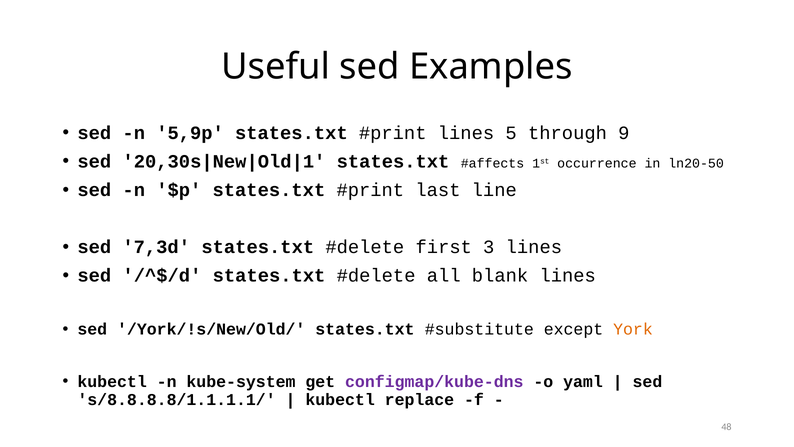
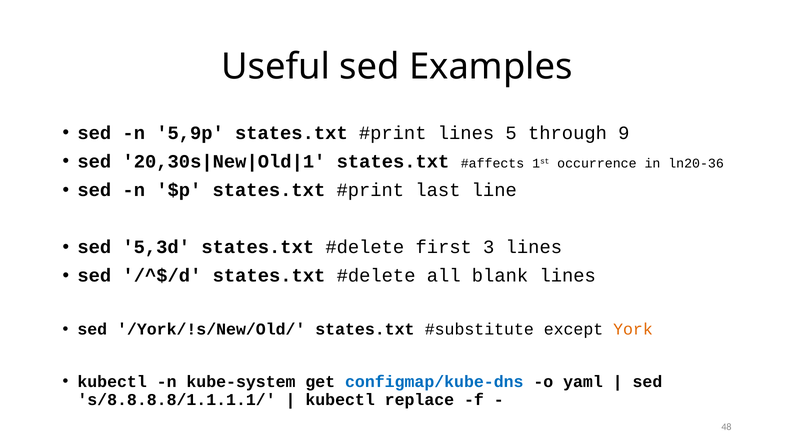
ln20-50: ln20-50 -> ln20-36 (696, 163)
7,3d: 7,3d -> 5,3d (156, 247)
configmap/kube-dns colour: purple -> blue (434, 381)
